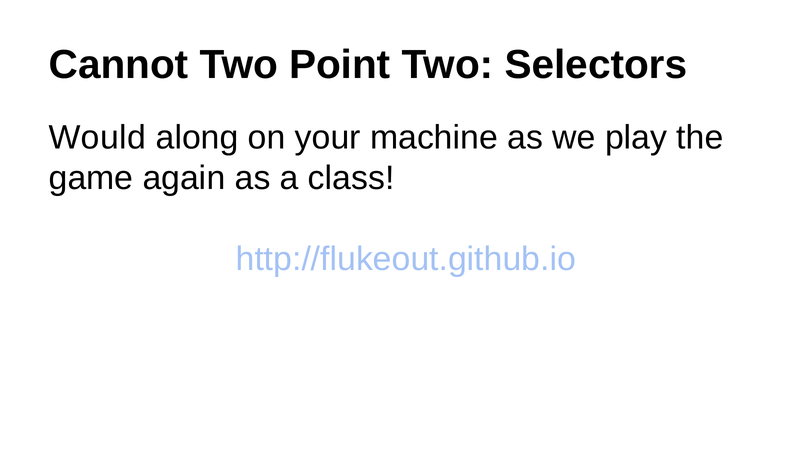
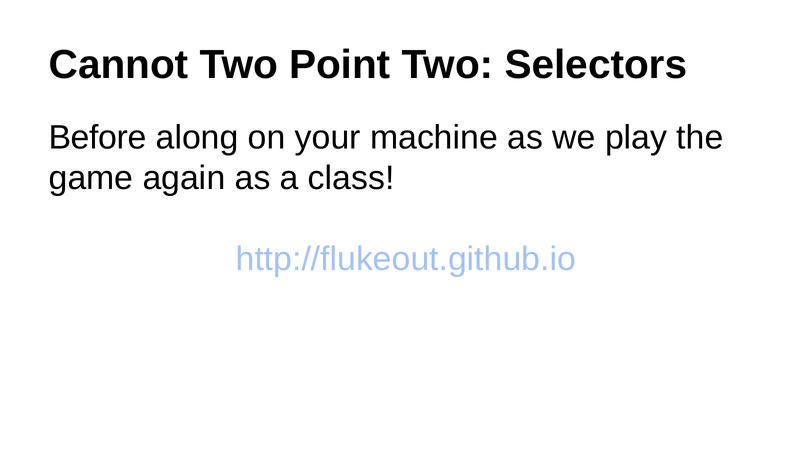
Would: Would -> Before (98, 137)
